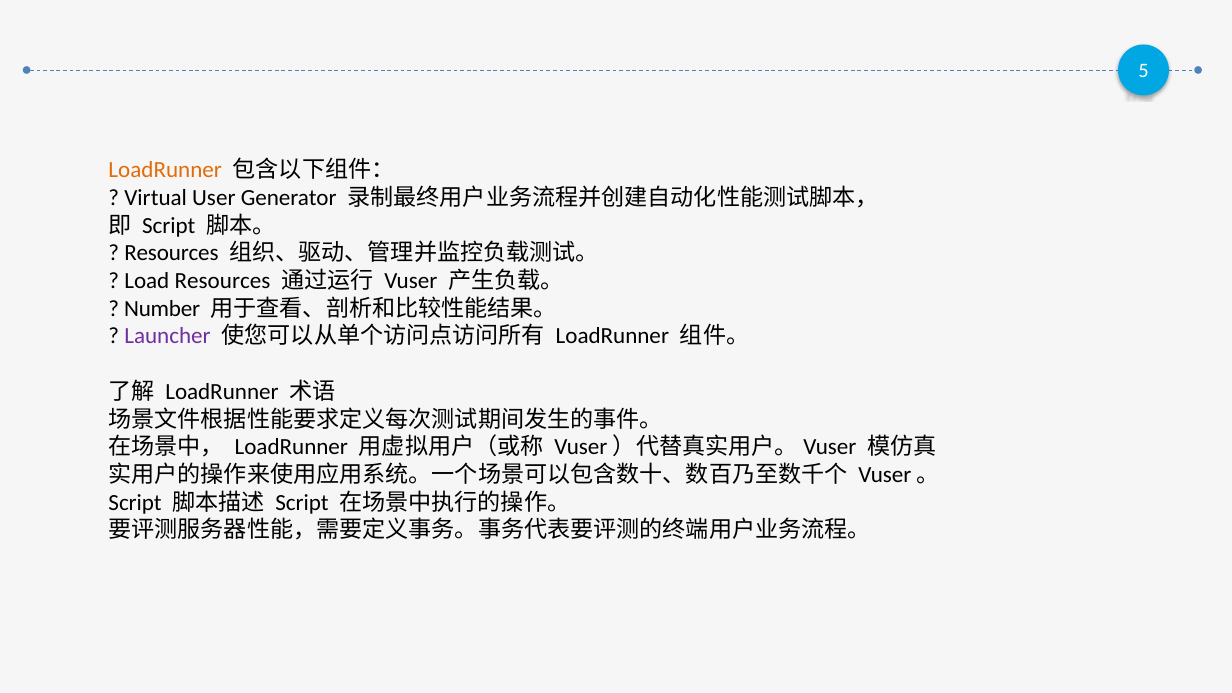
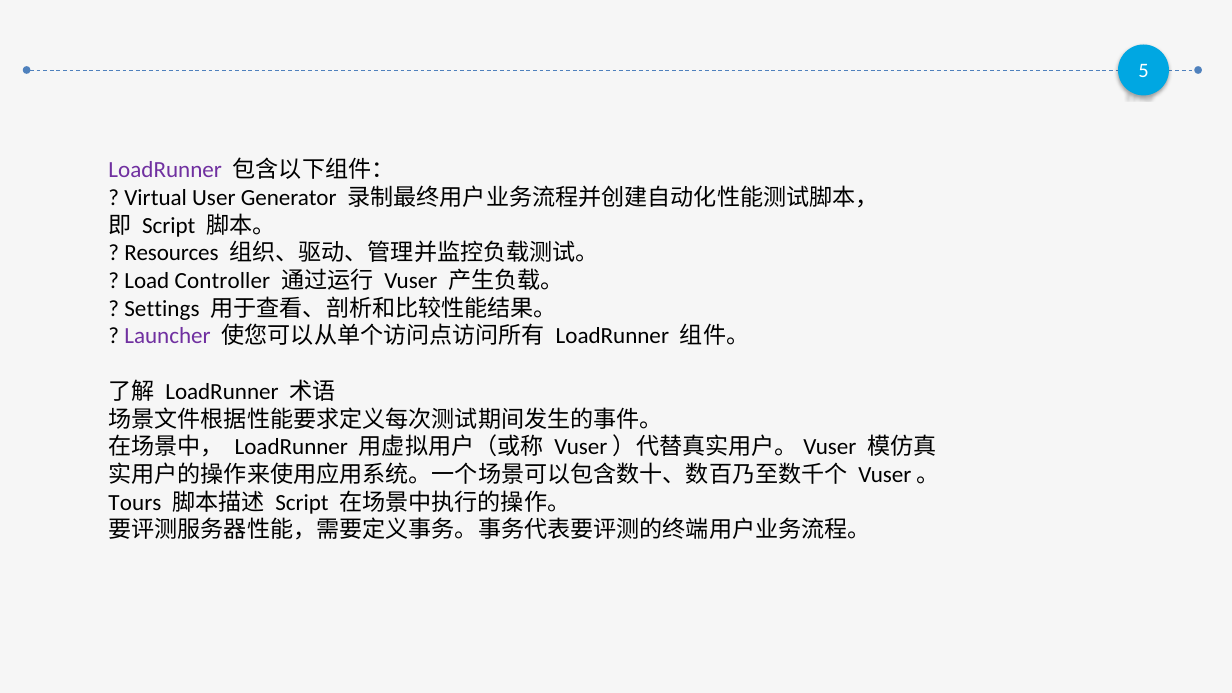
LoadRunner colour: orange -> purple (165, 170)
Load Resources: Resources -> Controller (222, 281)
Number: Number -> Settings (162, 309)
Script: Script -> Tours (135, 503)
